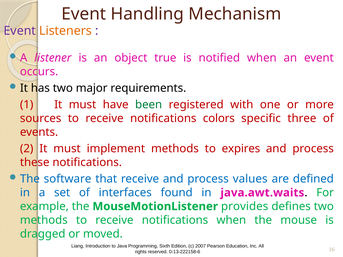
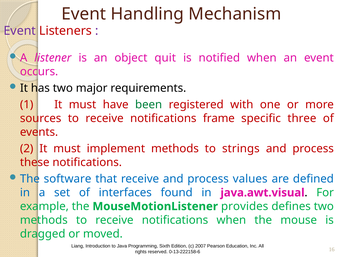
Listeners colour: orange -> red (65, 31)
true: true -> quit (165, 58)
colors: colors -> frame (219, 119)
expires: expires -> strings (241, 149)
java.awt.waits: java.awt.waits -> java.awt.visual (262, 193)
